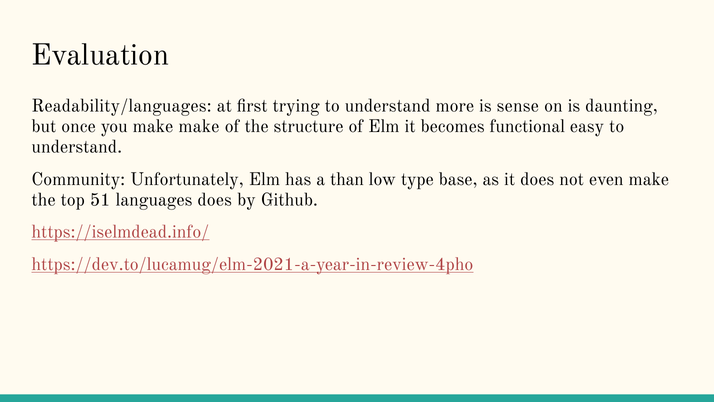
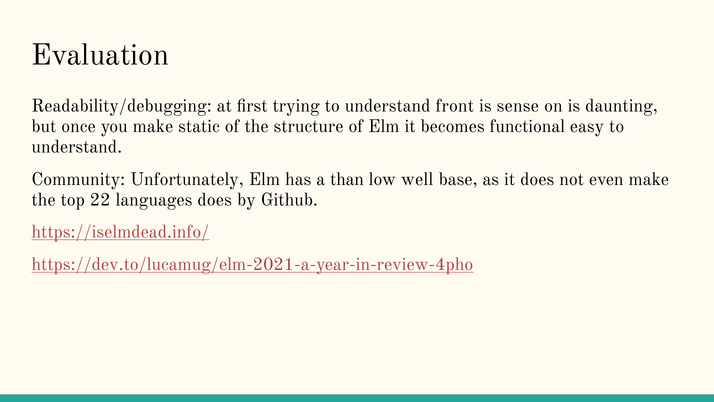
Readability/languages: Readability/languages -> Readability/debugging (122, 106)
more: more -> front (455, 106)
make make: make -> static (199, 126)
type: type -> well (417, 179)
51: 51 -> 22 (100, 199)
